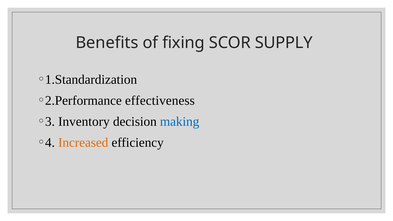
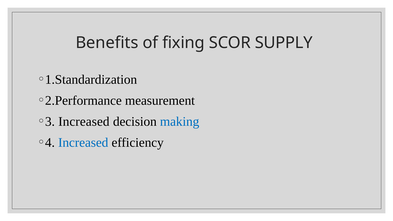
effectiveness: effectiveness -> measurement (160, 101)
Inventory: Inventory -> Increased (84, 122)
Increased colour: orange -> blue (83, 143)
